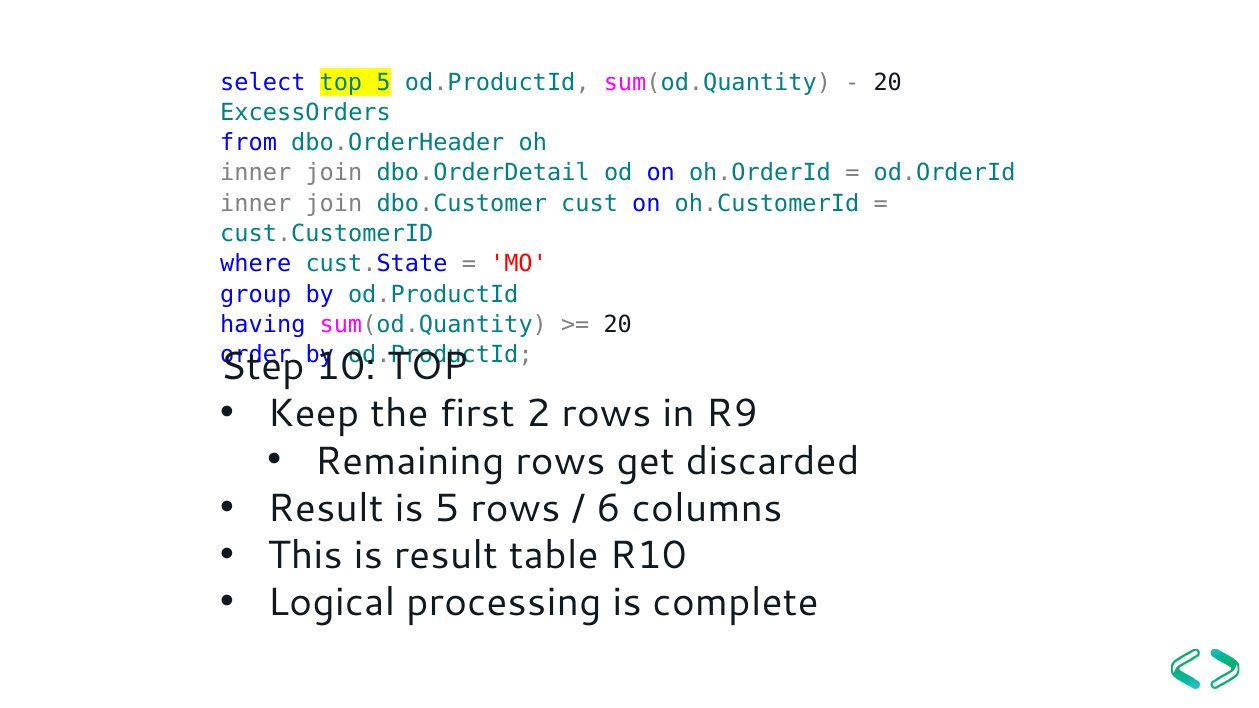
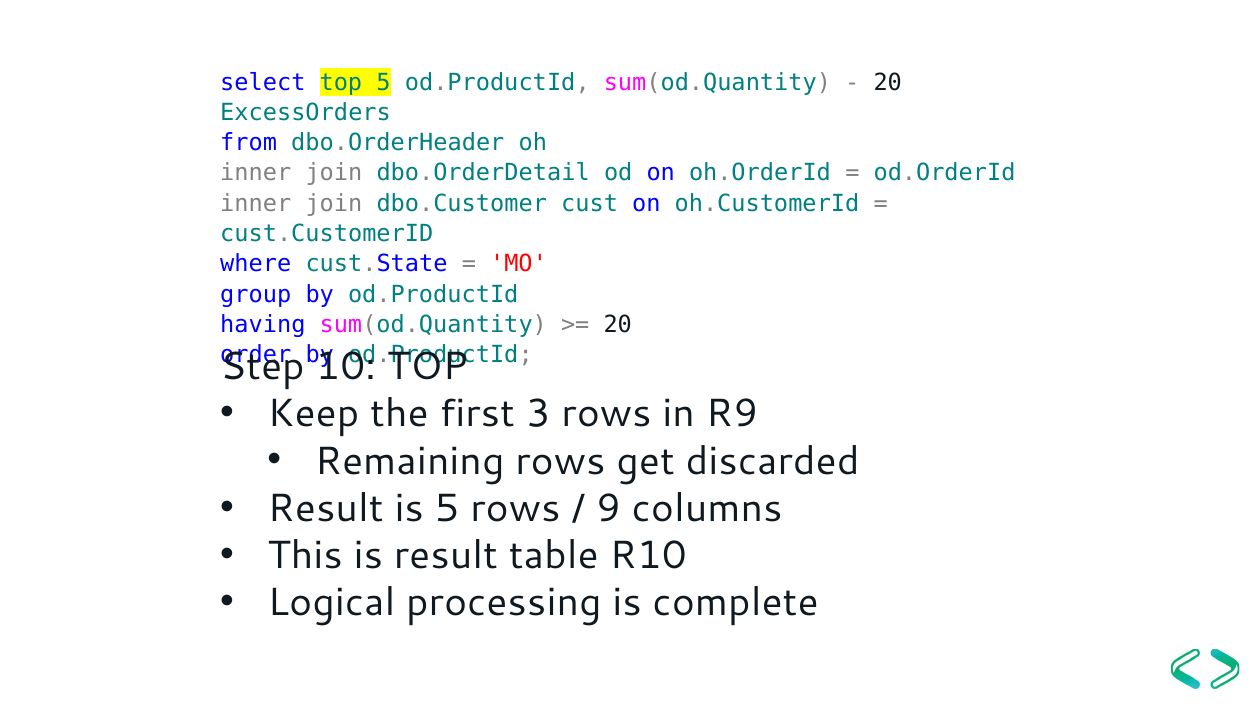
2: 2 -> 3 (538, 414)
6: 6 -> 9 (608, 508)
